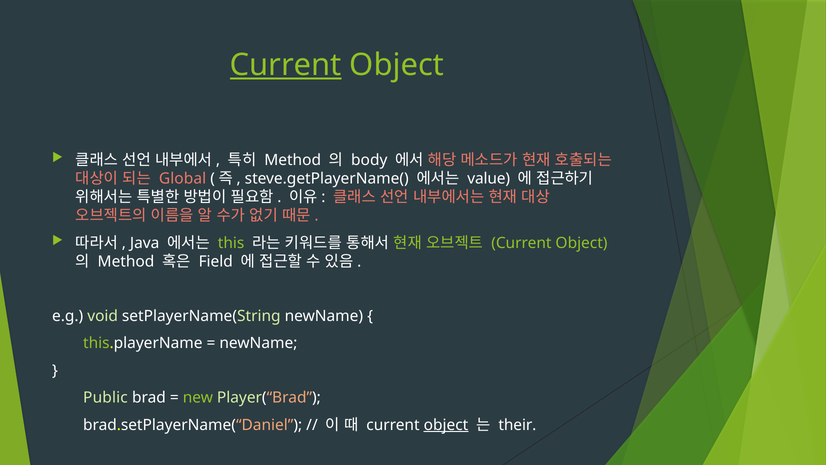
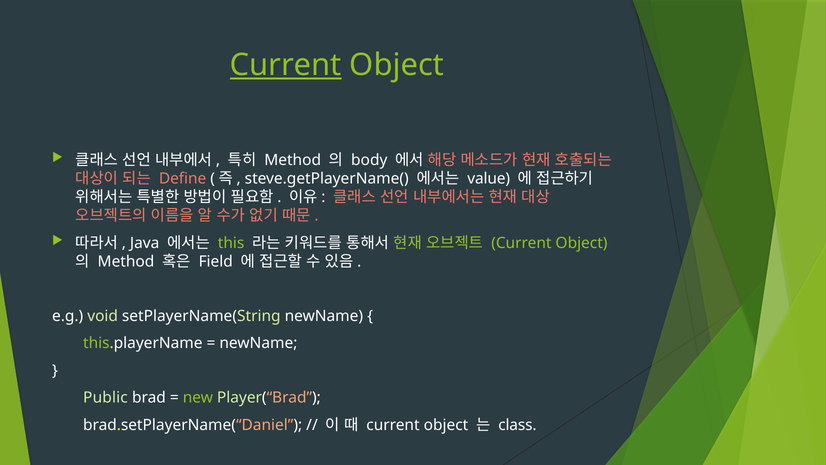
Global: Global -> Define (183, 178)
object underline: present -> none (446, 425)
their: their -> class (517, 425)
